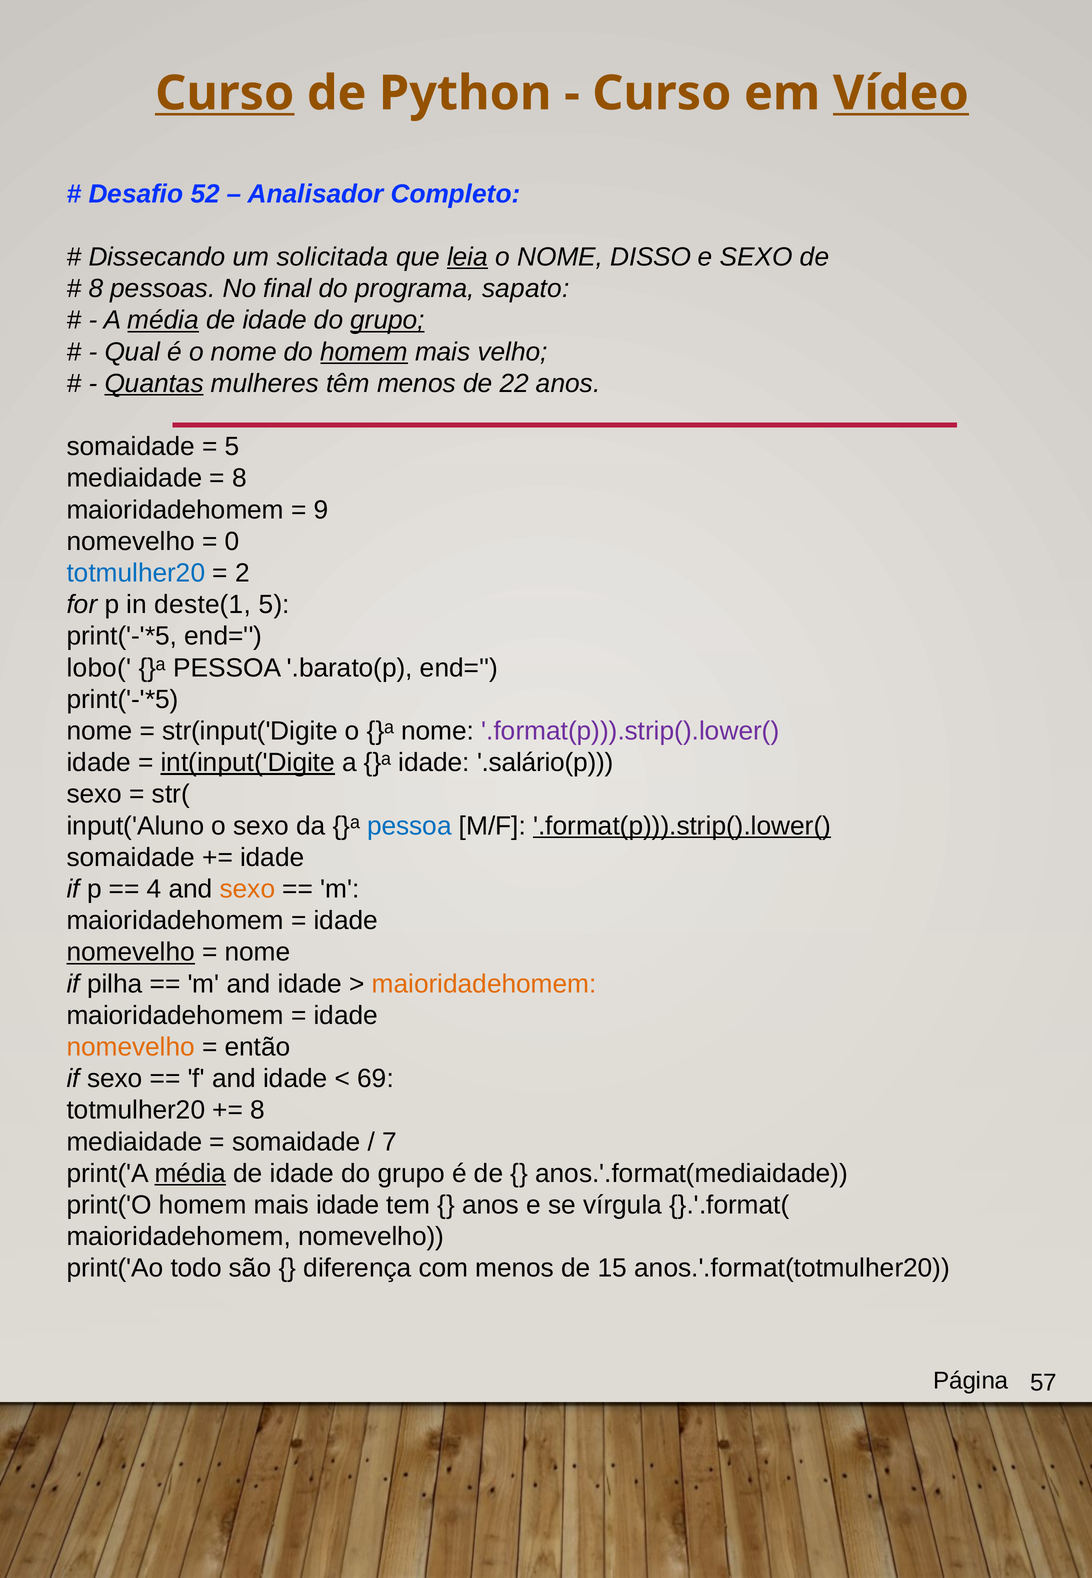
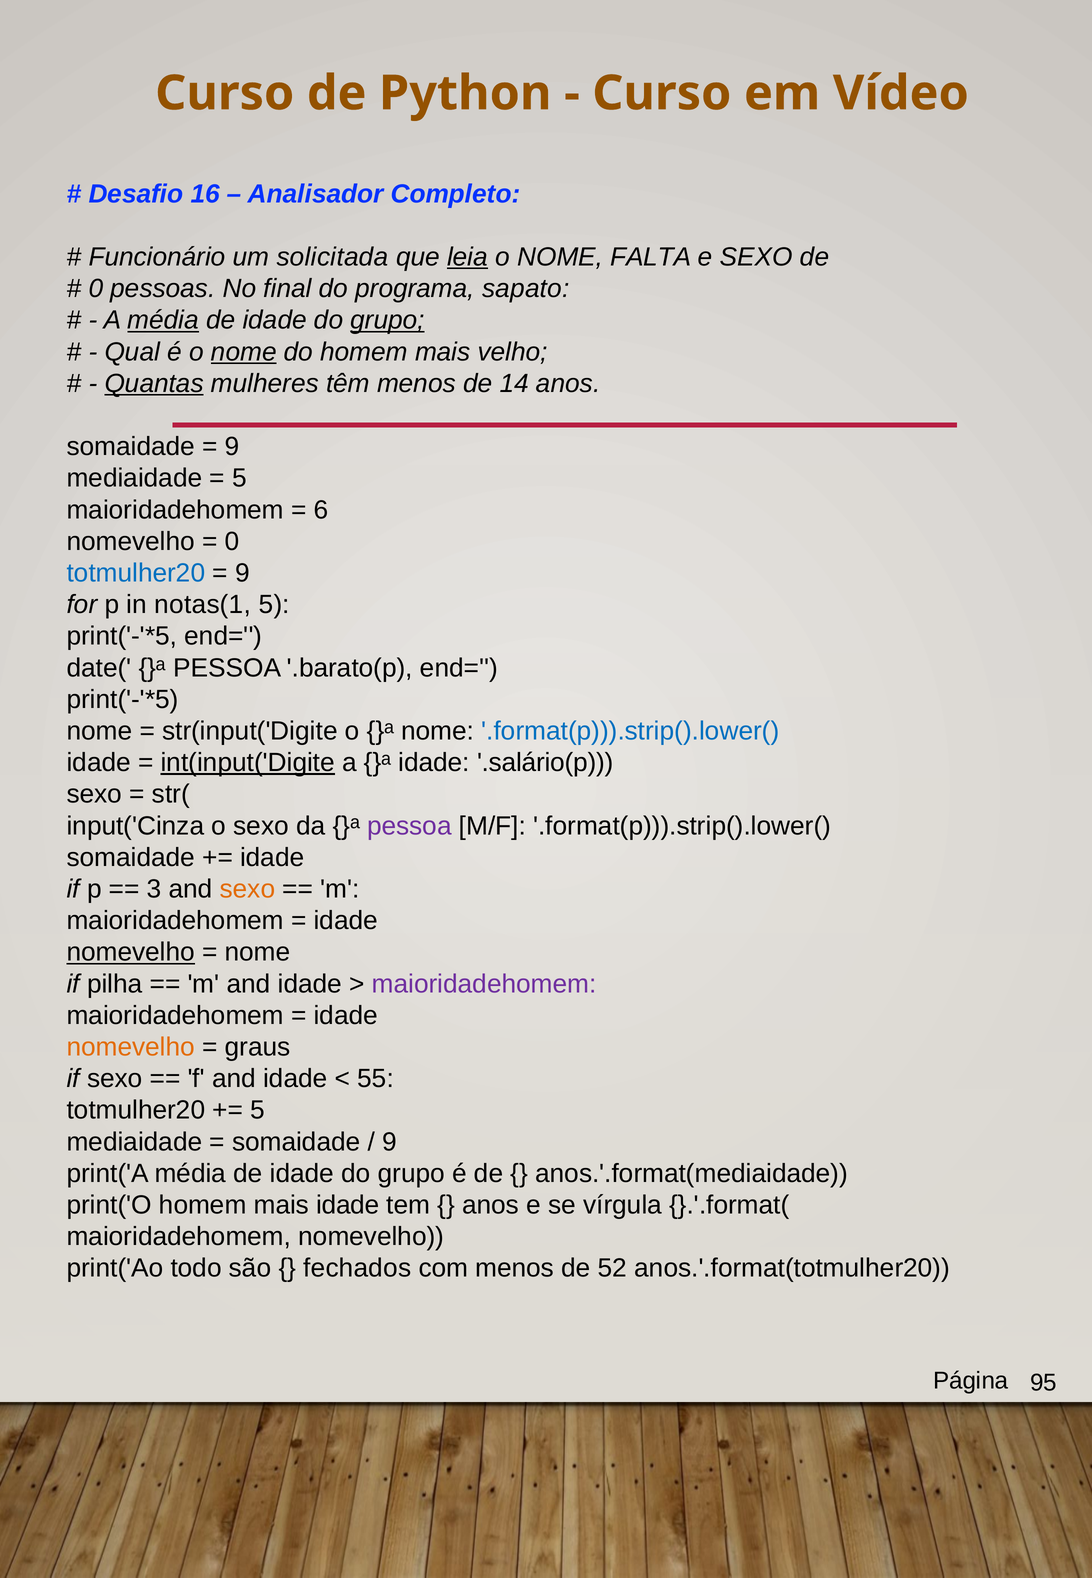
Curso underline: present -> none (225, 93)
Vídeo underline: present -> none (901, 93)
52: 52 -> 16 (205, 194)
Dissecando: Dissecando -> Funcionário (157, 257)
DISSO: DISSO -> FALTA (651, 257)
8: 8 -> 0 (96, 289)
nome underline: none -> present (244, 352)
homem underline: present -> none (364, 352)
22: 22 -> 14 (514, 383)
5: 5 -> 9 (232, 447)
8: 8 -> 5 (239, 478)
9: 9 -> 6 (321, 510)
2: 2 -> 9 (242, 573)
deste(1: deste(1 -> notas(1 (203, 604)
lobo(: lobo( -> date( (99, 668)
.format(p))).strip().lower( colour: purple -> blue (630, 731)
input('Aluno: input('Aluno -> input('Cinza (135, 826)
pessoa colour: blue -> purple (409, 826)
.format(p))).strip().lower( underline: present -> none (682, 826)
4: 4 -> 3 (154, 889)
maioridadehomem colour: orange -> purple (484, 983)
então: então -> graus (258, 1047)
69: 69 -> 55 (376, 1078)
8: 8 -> 5 (258, 1110)
7: 7 -> 9 (389, 1141)
média underline: present -> none (190, 1173)
diferença: diferença -> fechados (357, 1268)
15: 15 -> 52 (612, 1268)
57: 57 -> 95 (1043, 1382)
